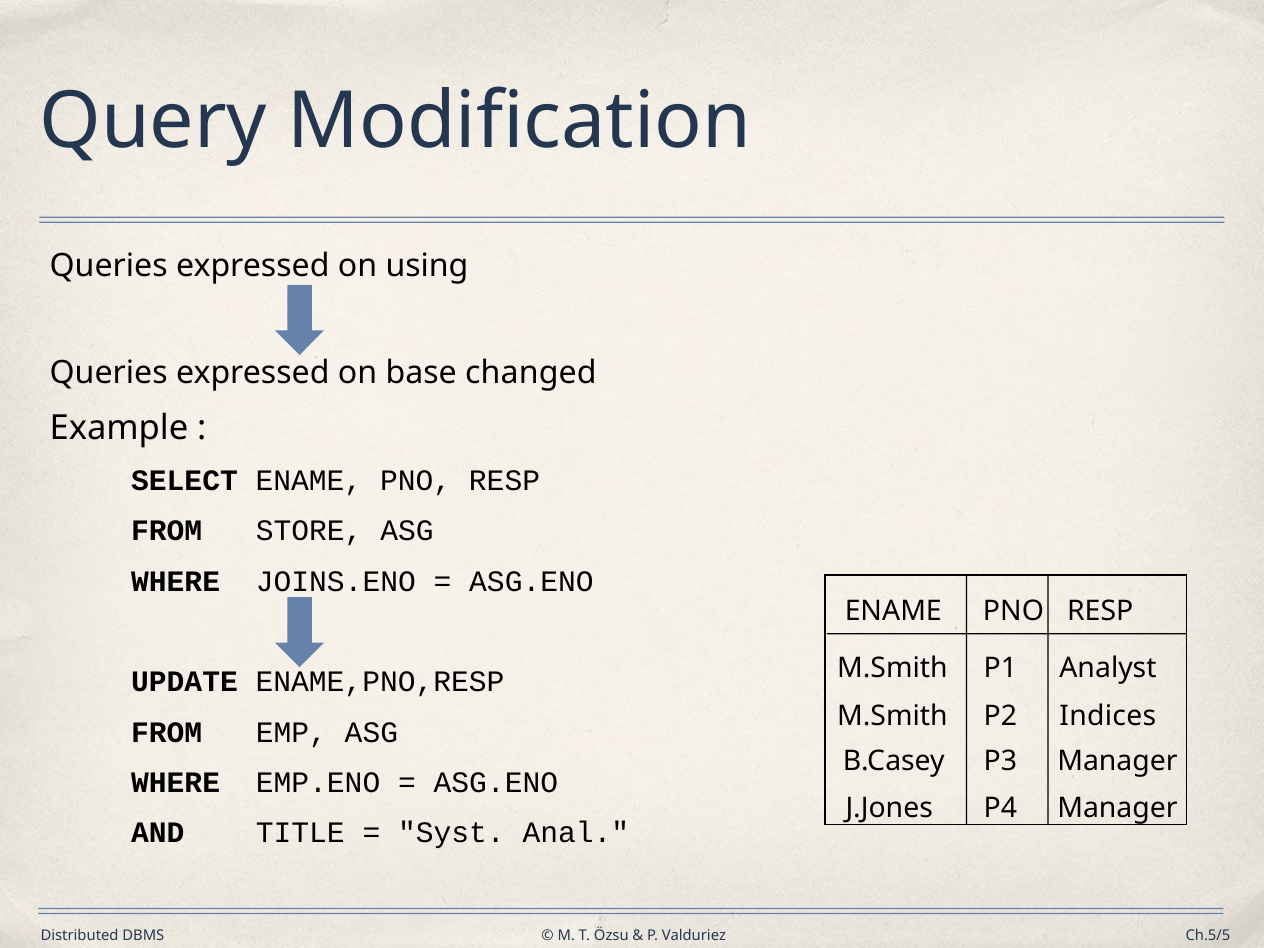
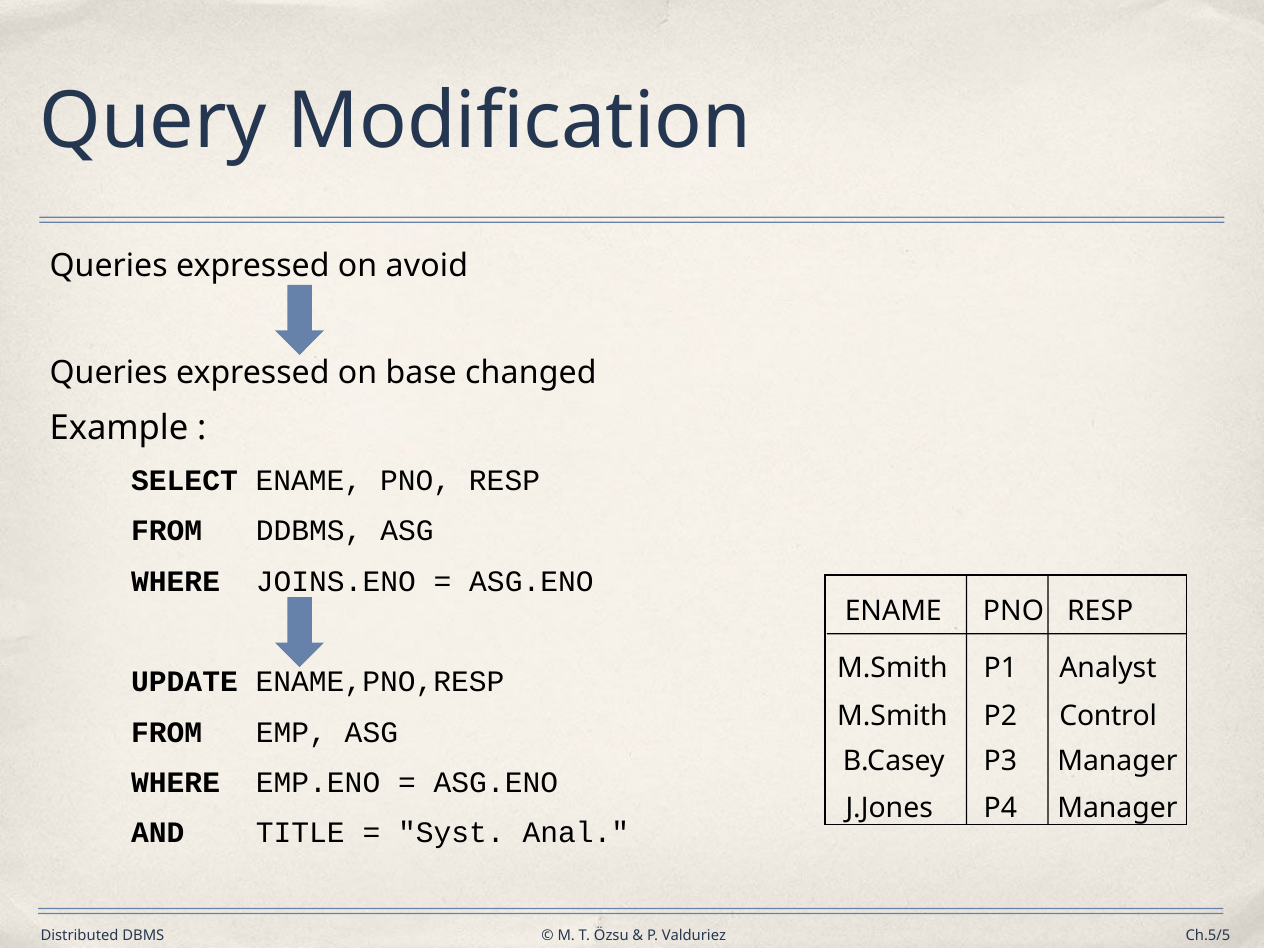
using: using -> avoid (427, 266)
STORE: STORE -> DDBMS (309, 531)
Indices: Indices -> Control (1108, 716)
